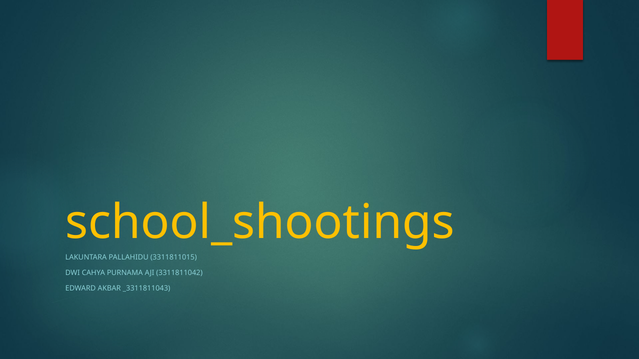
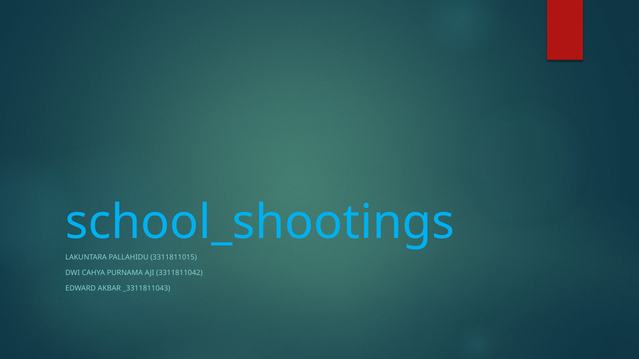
school_shootings colour: yellow -> light blue (260, 223)
